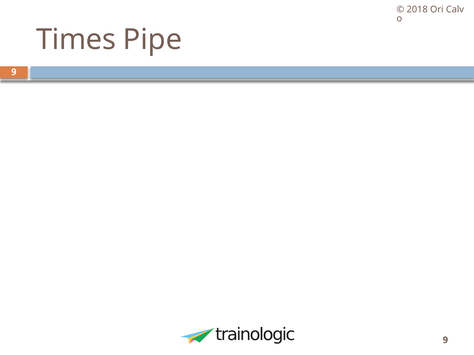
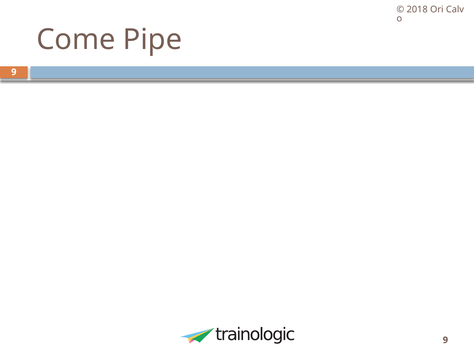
Times: Times -> Come (76, 40)
